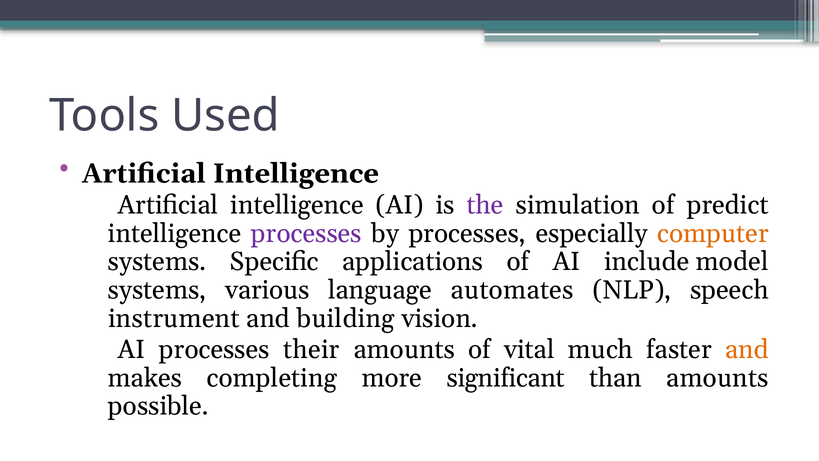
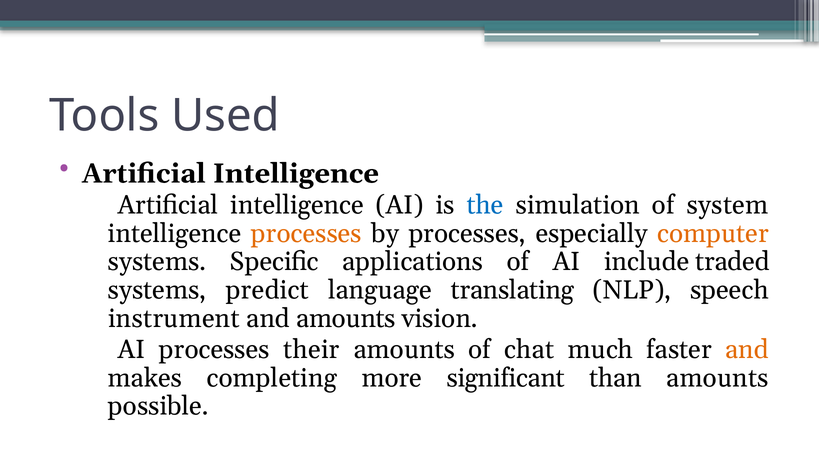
the colour: purple -> blue (485, 205)
predict: predict -> system (727, 205)
processes colour: purple -> orange (306, 233)
model: model -> traded (732, 262)
various: various -> predict (267, 290)
automates: automates -> translating (512, 290)
and building: building -> amounts (346, 318)
vital: vital -> chat (529, 349)
